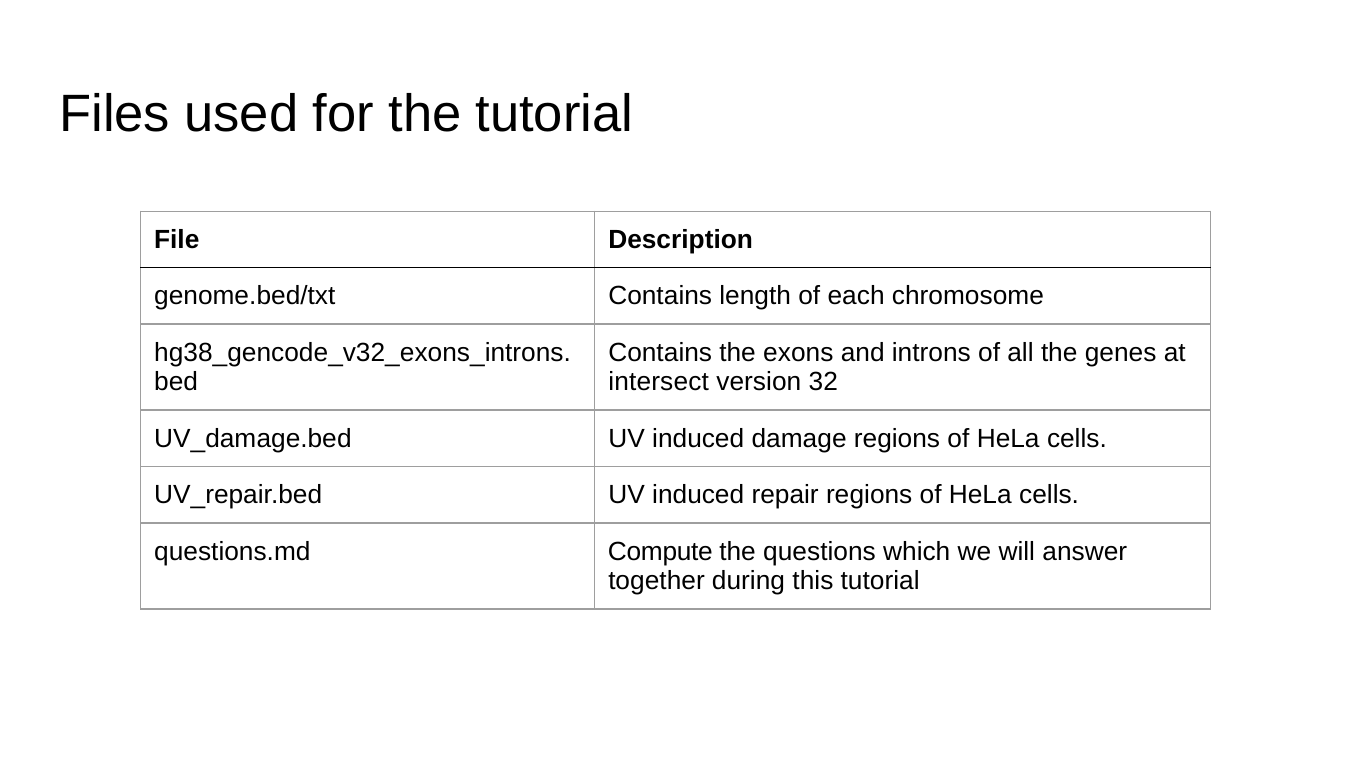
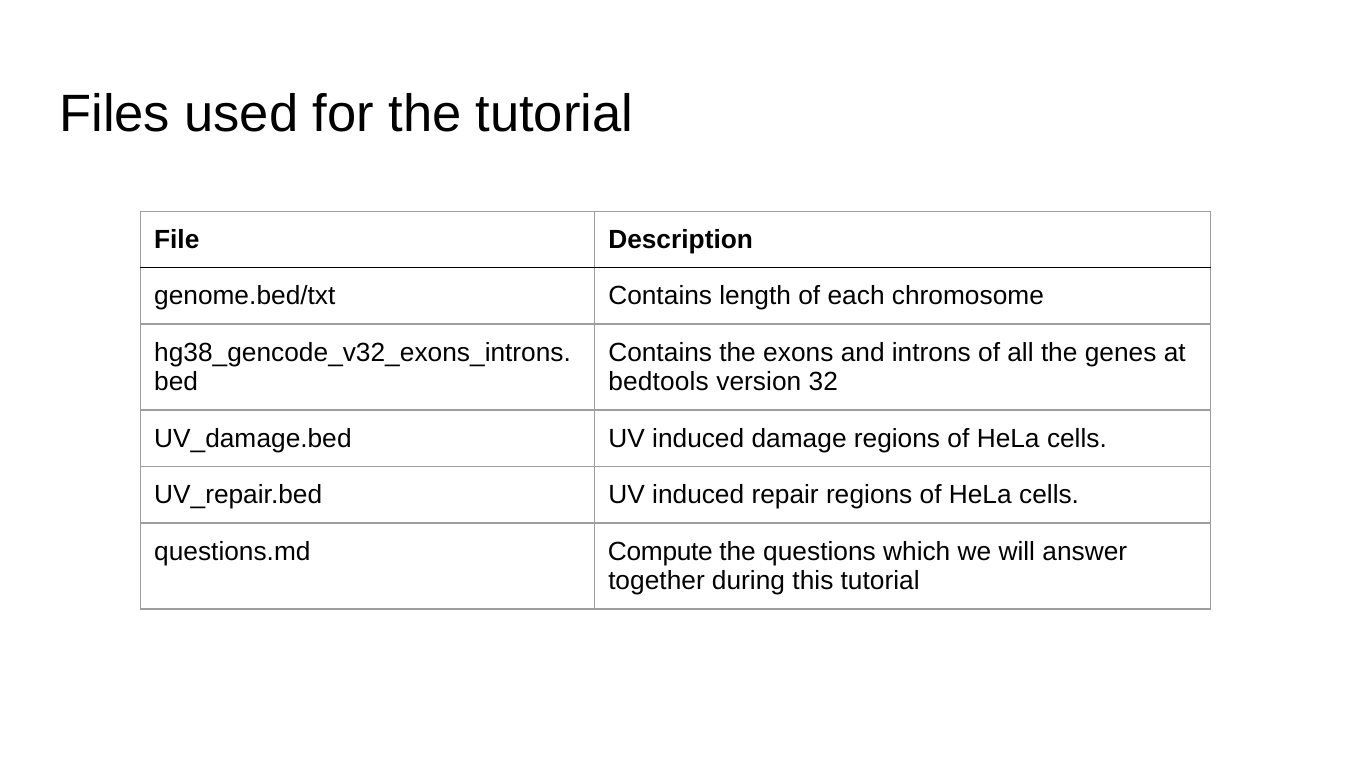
intersect: intersect -> bedtools (659, 382)
